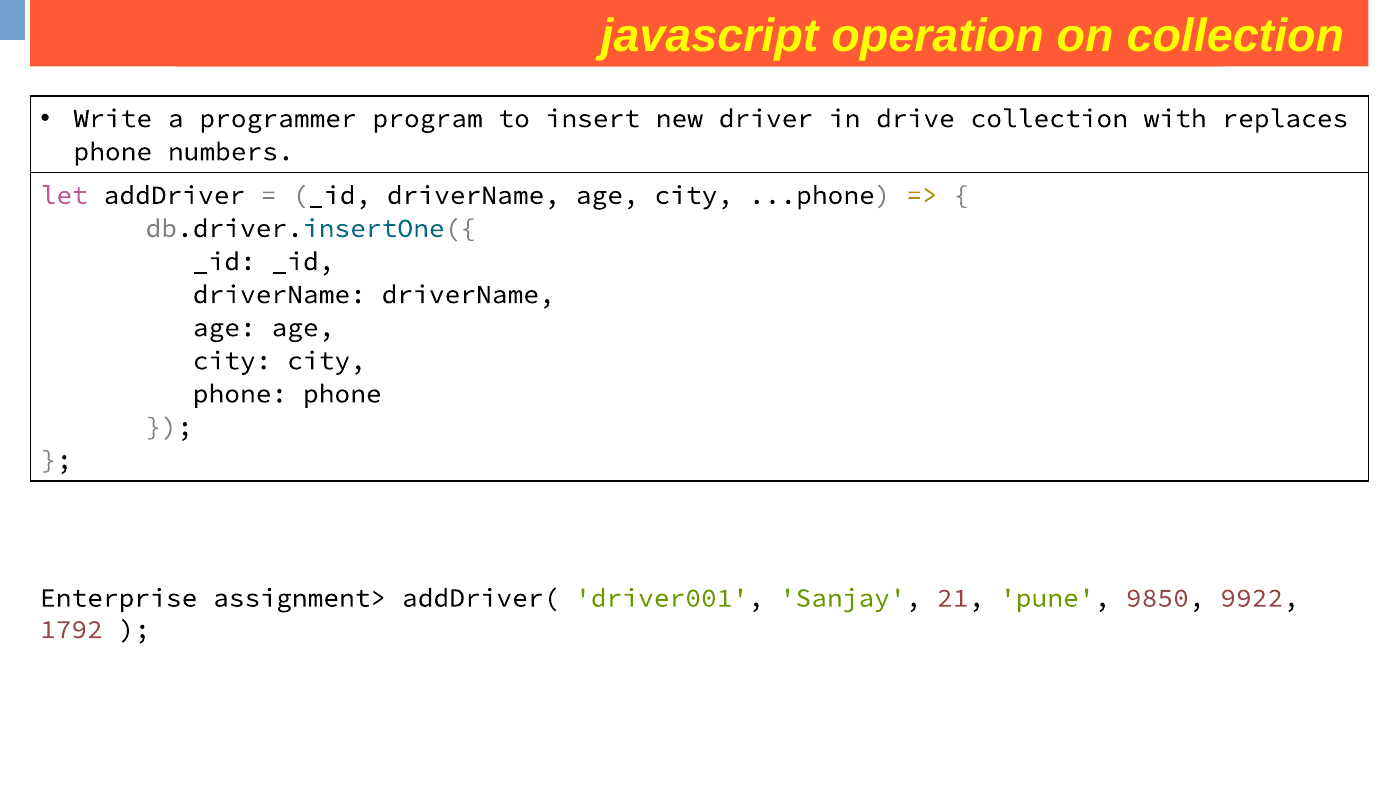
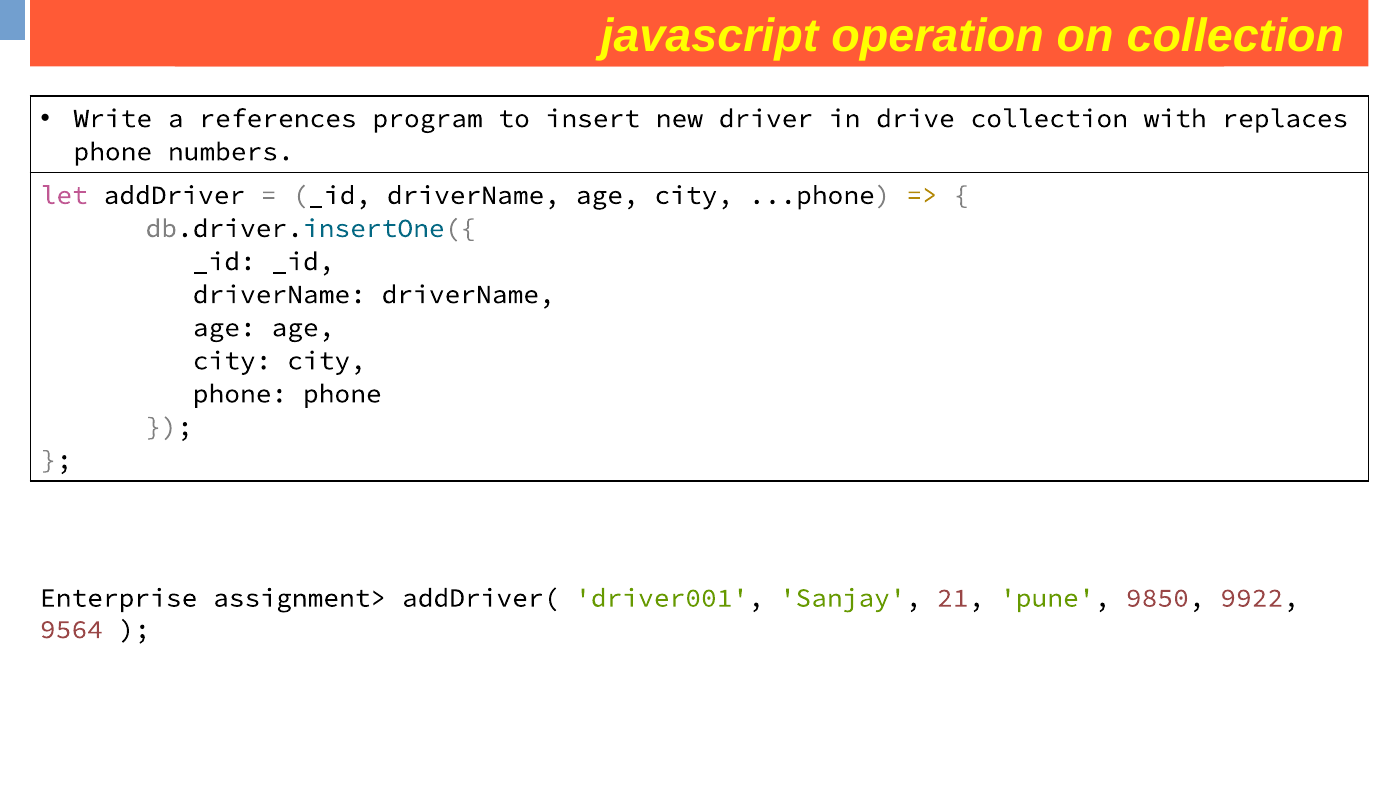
programmer: programmer -> references (278, 118)
1792: 1792 -> 9564 (71, 629)
